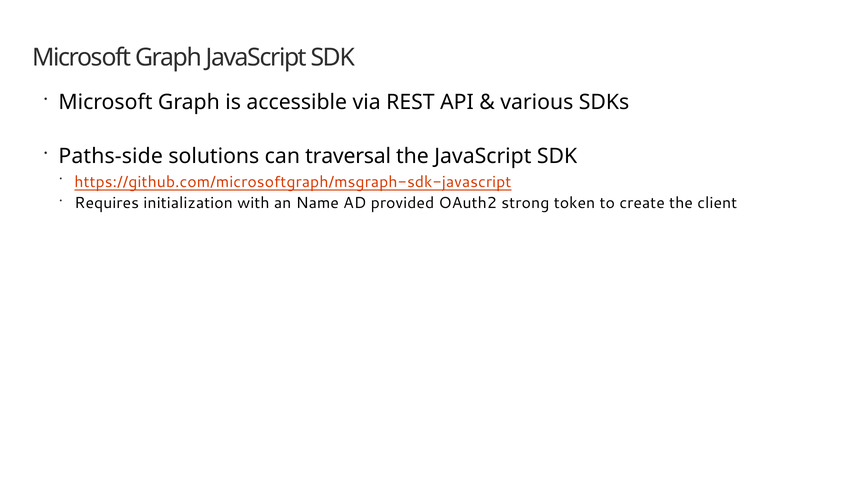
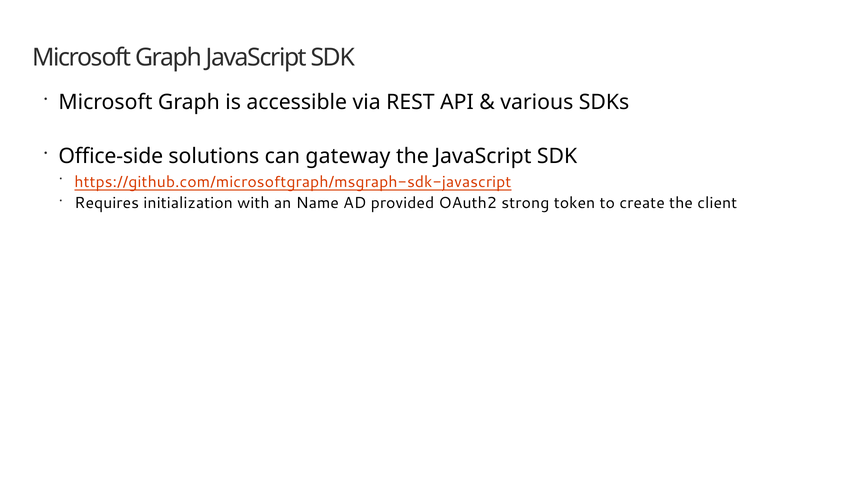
Paths-side: Paths-side -> Office-side (111, 156)
traversal: traversal -> gateway (348, 156)
